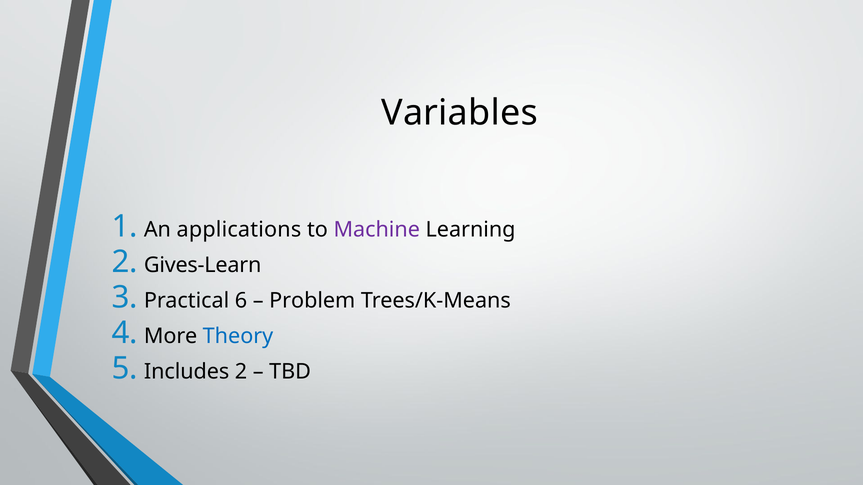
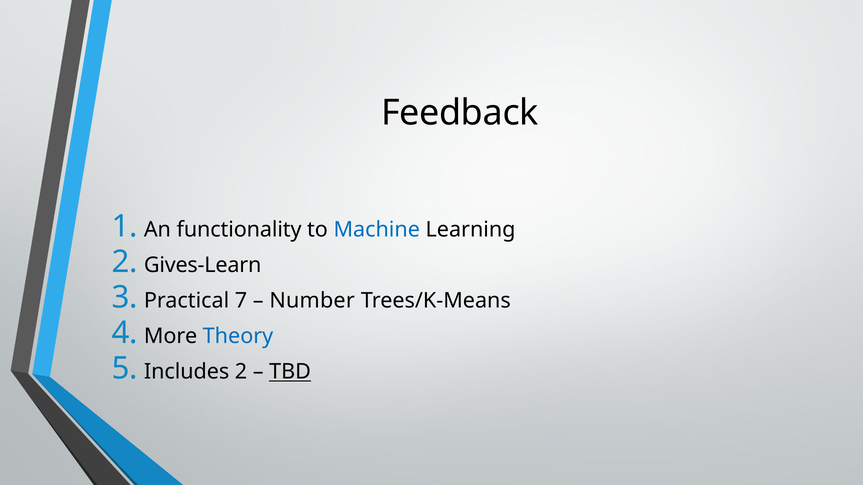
Variables: Variables -> Feedback (460, 113)
applications: applications -> functionality (239, 230)
Machine colour: purple -> blue (377, 230)
6: 6 -> 7 (241, 301)
Problem: Problem -> Number (312, 301)
TBD underline: none -> present (290, 372)
